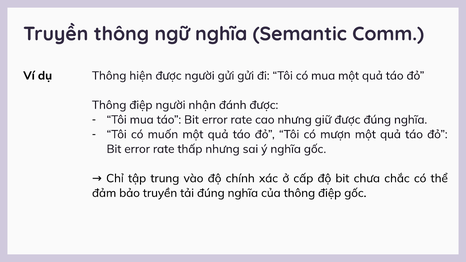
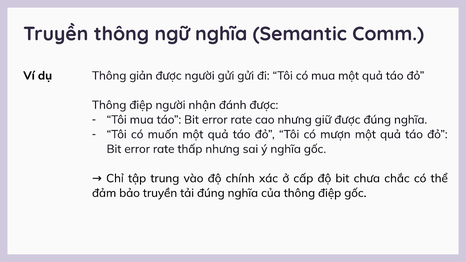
hiện: hiện -> giản (141, 76)
